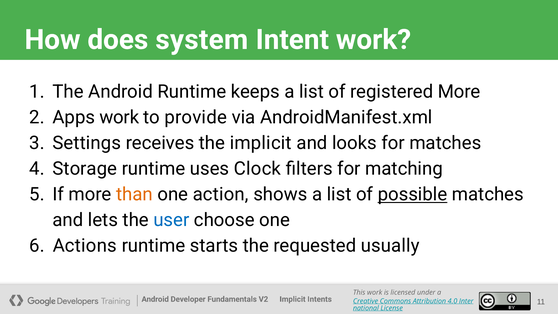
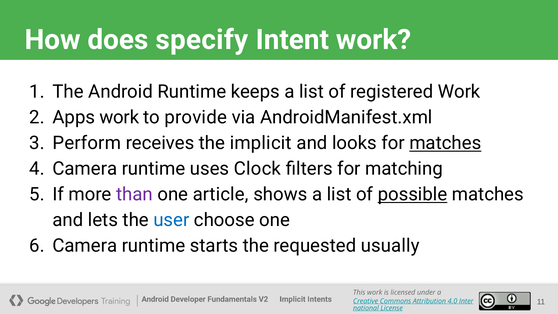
system: system -> specify (202, 40)
registered More: More -> Work (459, 92)
Settings: Settings -> Perform (87, 143)
matches underline: none -> present (445, 143)
Storage: Storage -> Camera (85, 169)
than colour: orange -> purple (134, 194)
action: action -> article (221, 194)
Actions: Actions -> Camera (85, 246)
